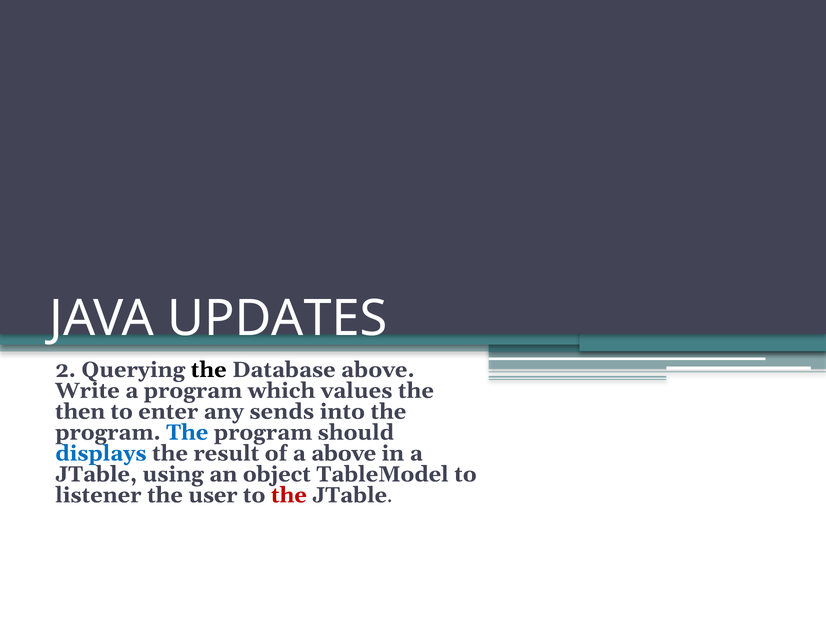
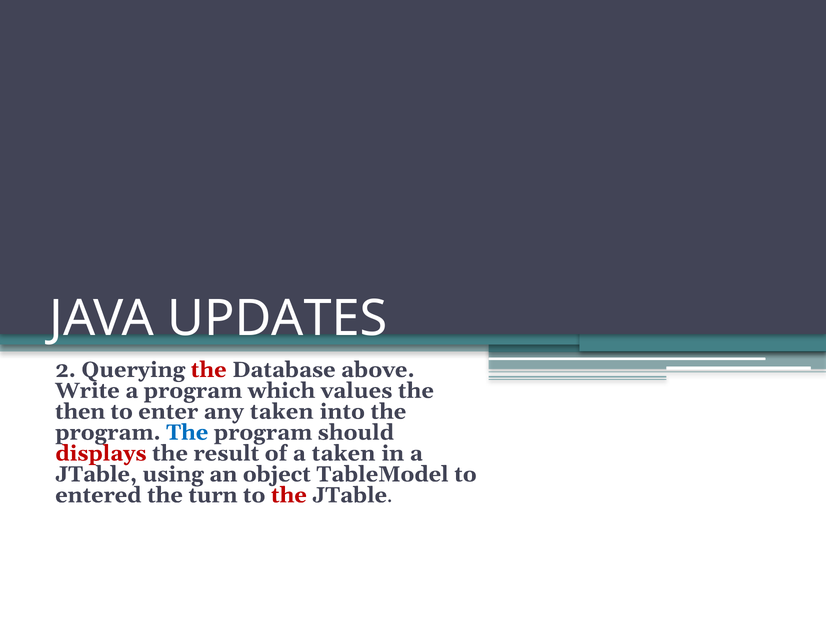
the colour: black -> red (209, 370)
any sends: sends -> taken (282, 412)
displays colour: blue -> red (101, 454)
a above: above -> taken (343, 454)
listener: listener -> entered (98, 496)
user: user -> turn (213, 496)
